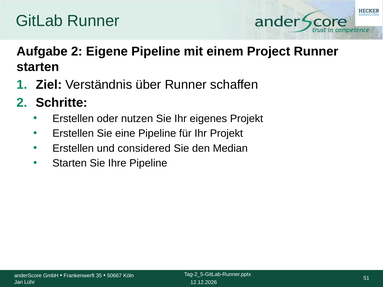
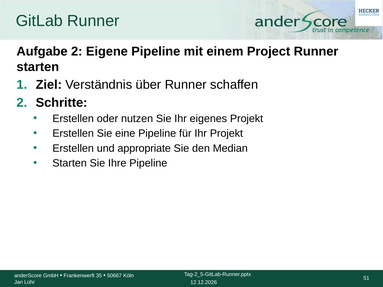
considered: considered -> appropriate (144, 148)
